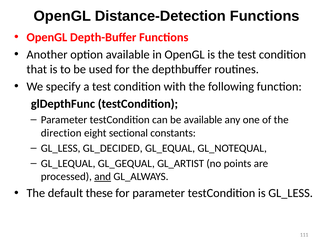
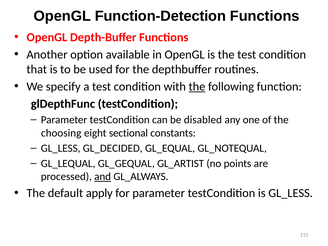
Distance-Detection: Distance-Detection -> Function-Detection (160, 16)
the underline: none -> present (197, 87)
be available: available -> disabled (203, 120)
direction: direction -> choosing (61, 133)
these: these -> apply (99, 193)
